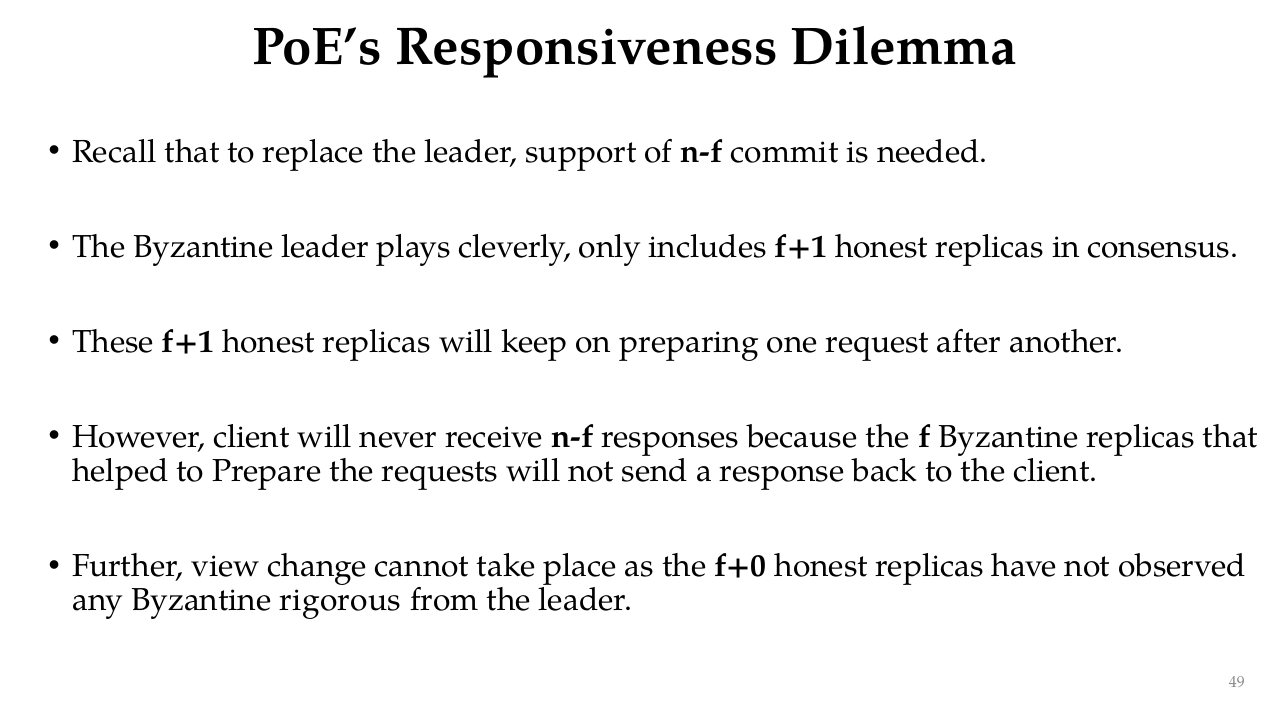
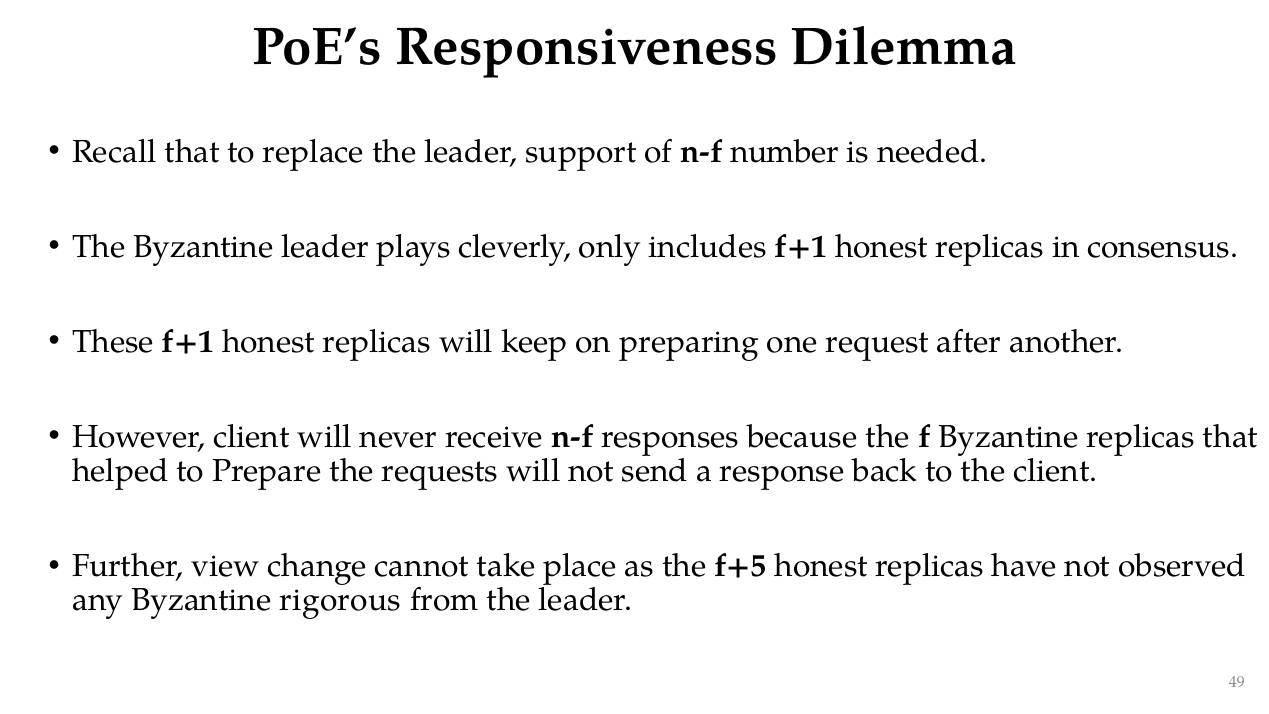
commit: commit -> number (785, 152)
f+0: f+0 -> f+5 (741, 566)
